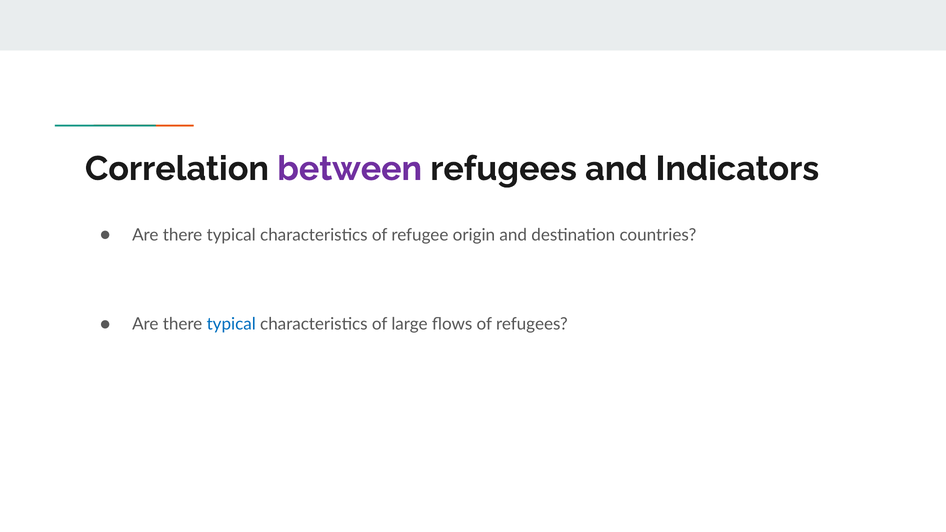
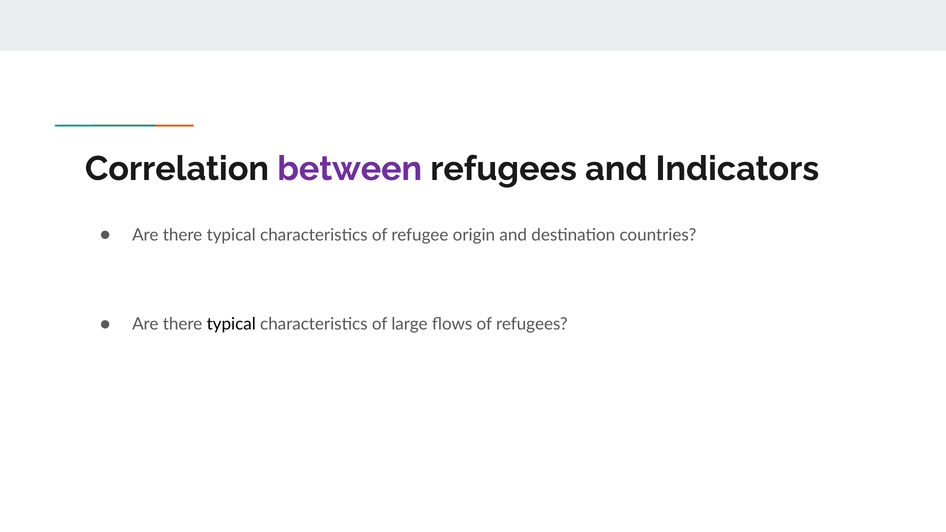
typical colour: blue -> black (231, 324)
